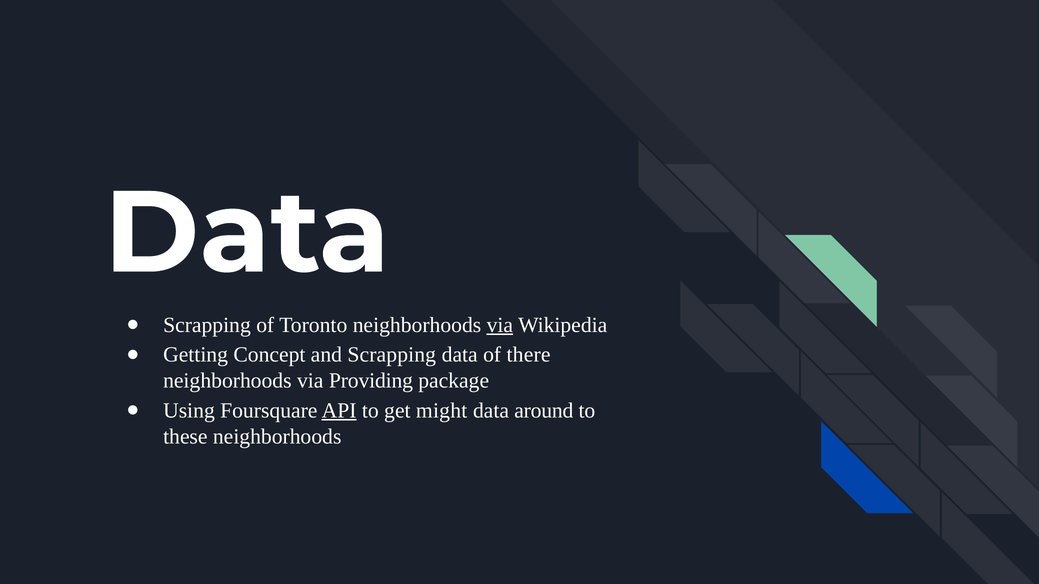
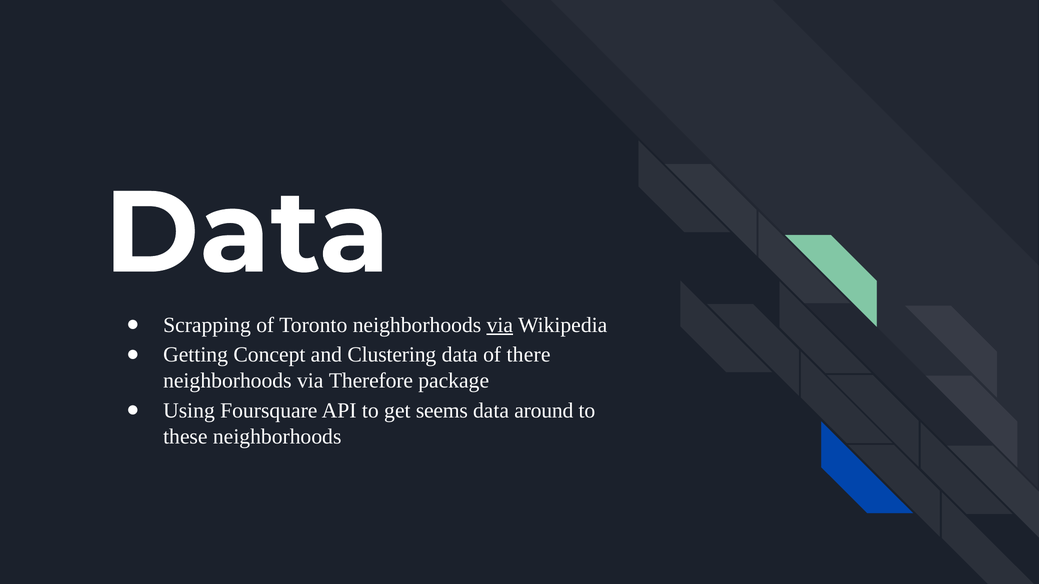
and Scrapping: Scrapping -> Clustering (392, 355)
Providing: Providing -> Therefore (371, 381)
API underline: present -> none (339, 411)
might: might -> seems (442, 411)
